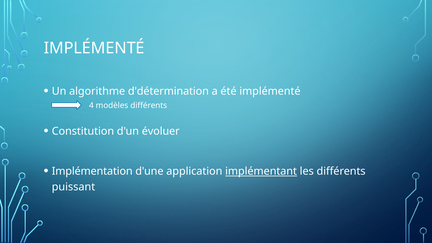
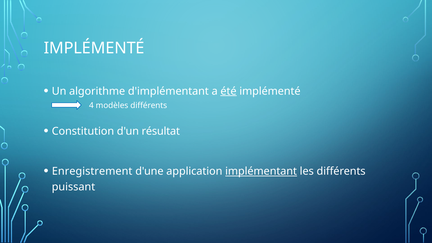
d'détermination: d'détermination -> d'implémentant (168, 91)
été underline: none -> present (228, 91)
évoluer: évoluer -> résultat (161, 131)
Implémentation: Implémentation -> Enregistrement (92, 171)
